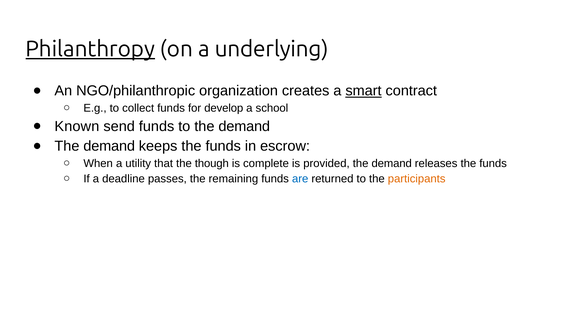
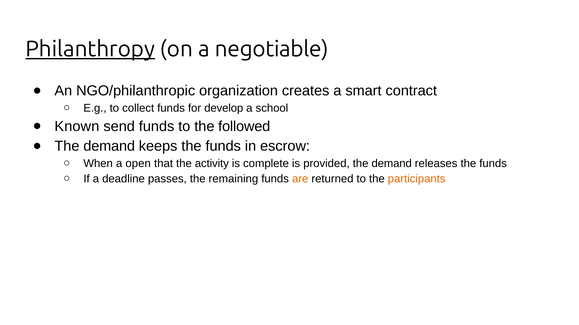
underlying: underlying -> negotiable (272, 49)
smart underline: present -> none (363, 91)
to the demand: demand -> followed (244, 127)
utility: utility -> open (138, 164)
though: though -> activity (212, 164)
are colour: blue -> orange (300, 179)
